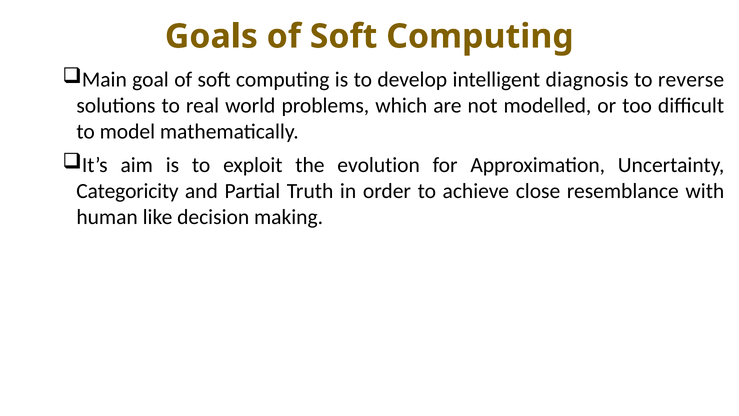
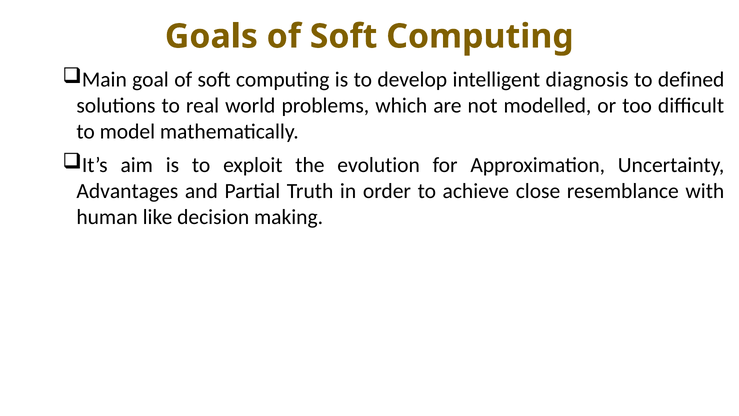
reverse: reverse -> defined (691, 80)
Categoricity: Categoricity -> Advantages (127, 191)
